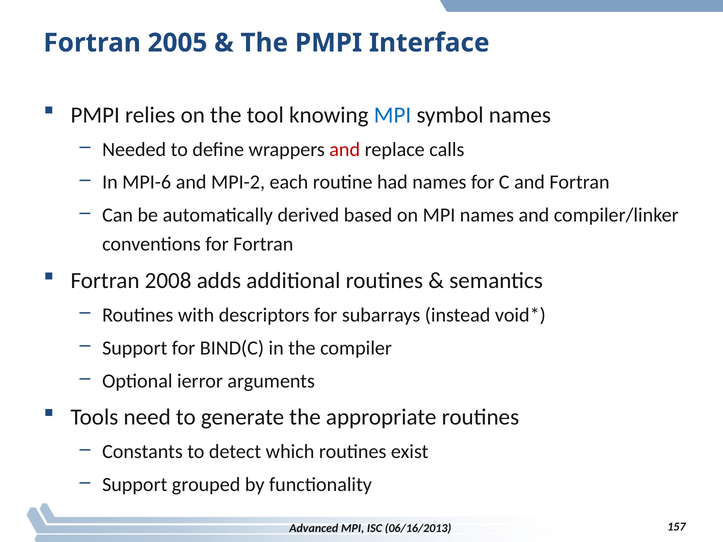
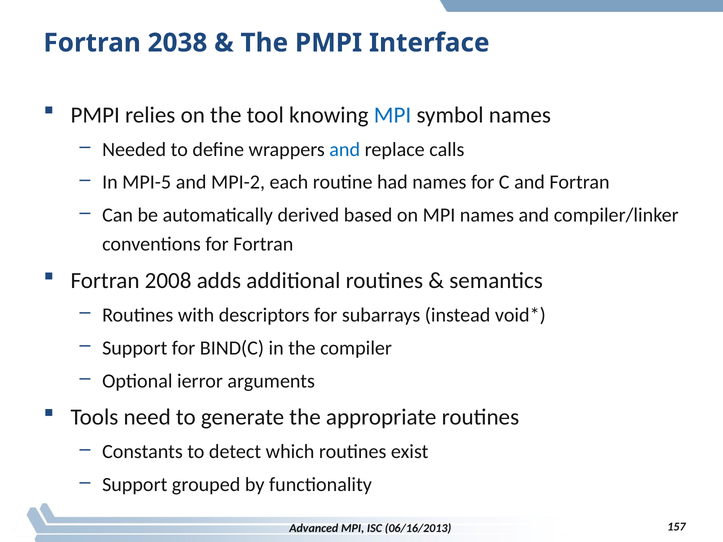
2005: 2005 -> 2038 (177, 43)
and colour: red -> blue (345, 149)
MPI-6: MPI-6 -> MPI-5 (147, 182)
